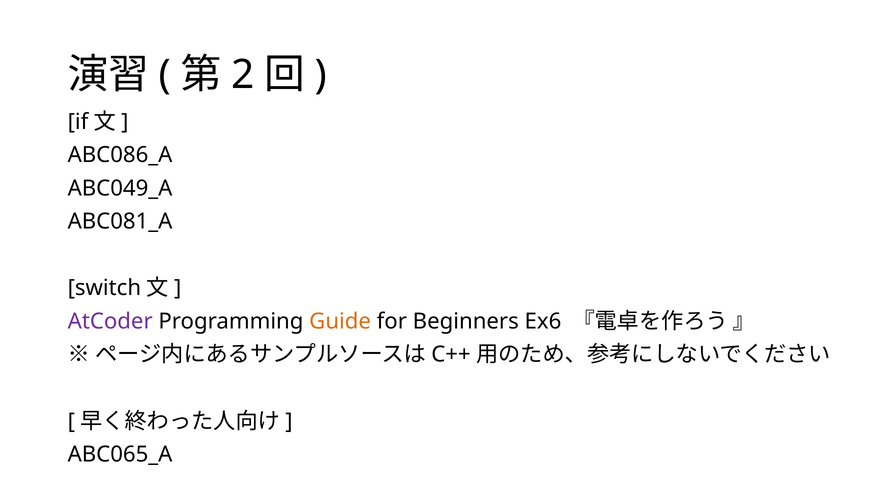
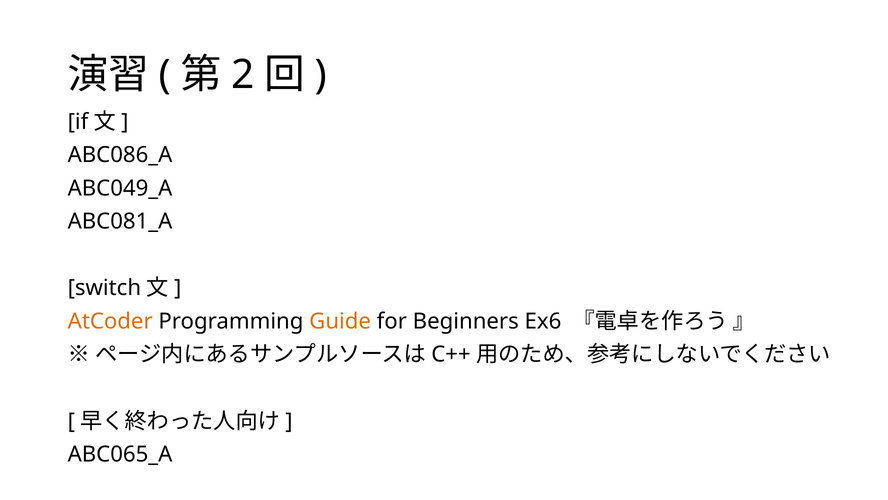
AtCoder colour: purple -> orange (110, 321)
